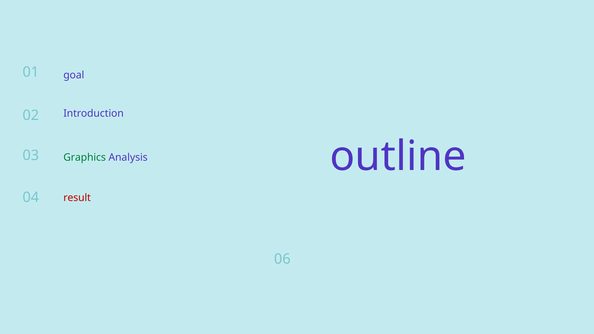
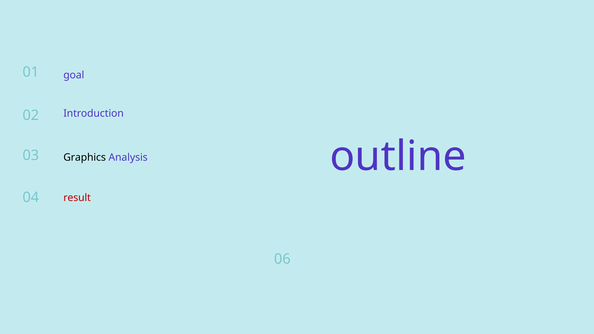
Graphics colour: green -> black (85, 157)
